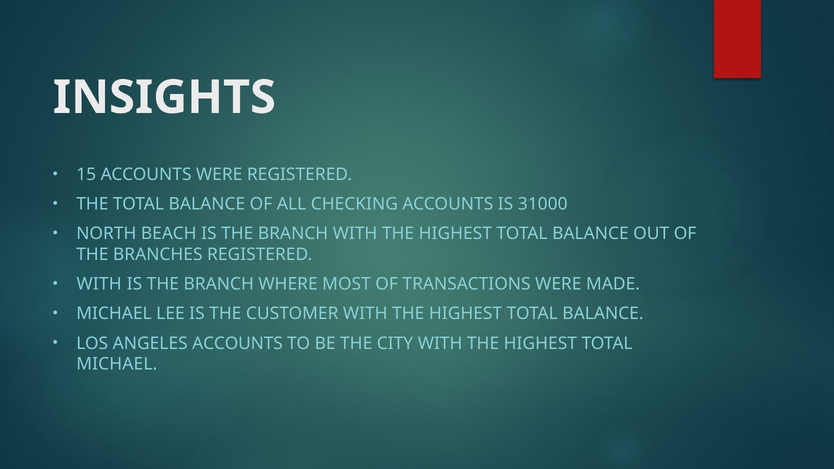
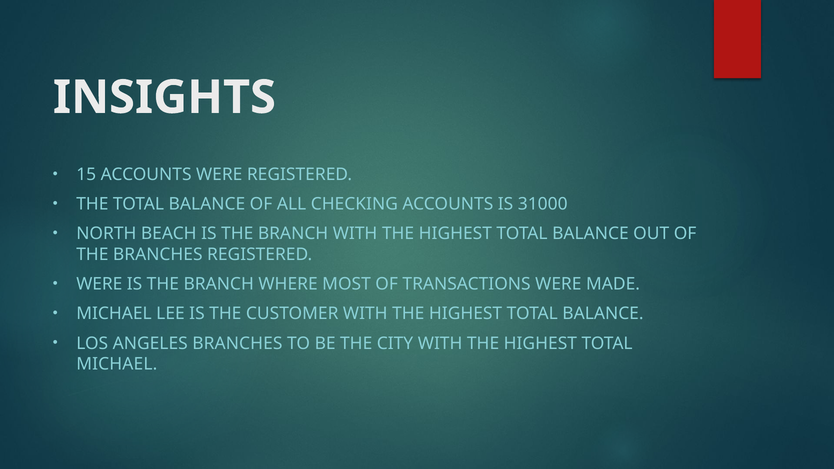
WITH: WITH -> WERE (99, 284)
ANGELES ACCOUNTS: ACCOUNTS -> BRANCHES (237, 343)
